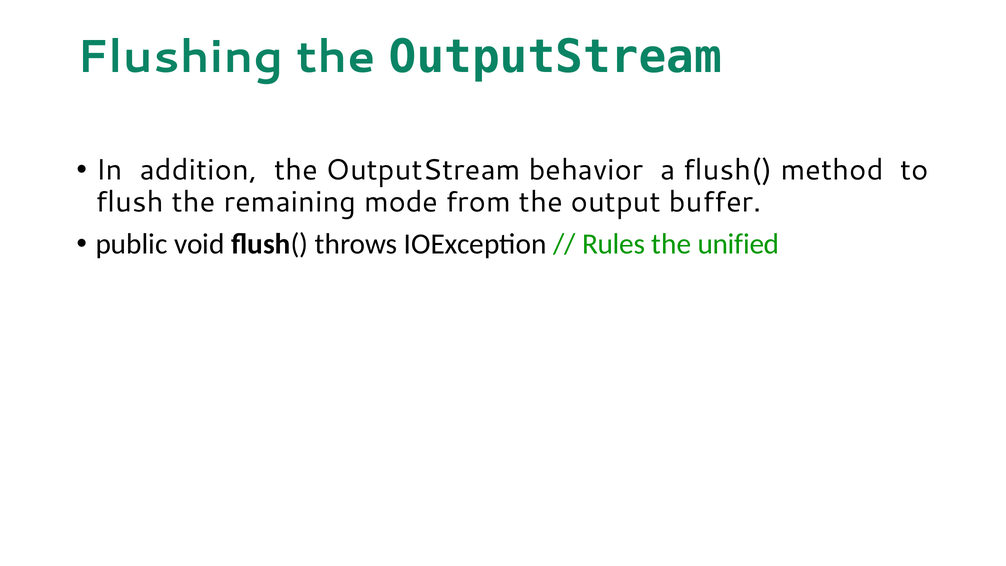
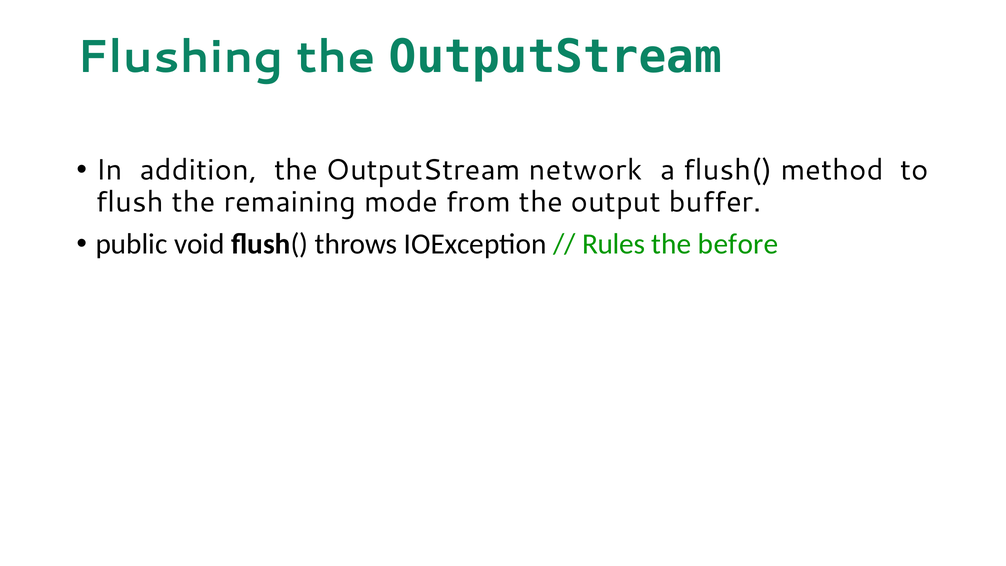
behavior: behavior -> network (586, 170)
unified: unified -> before (738, 244)
